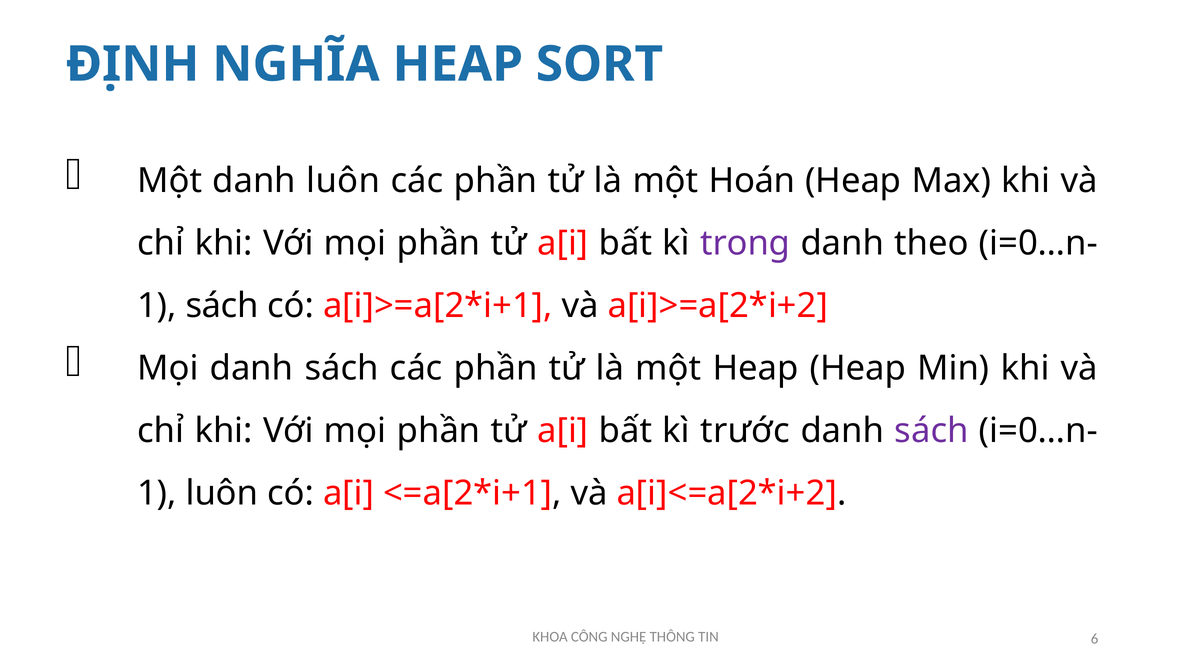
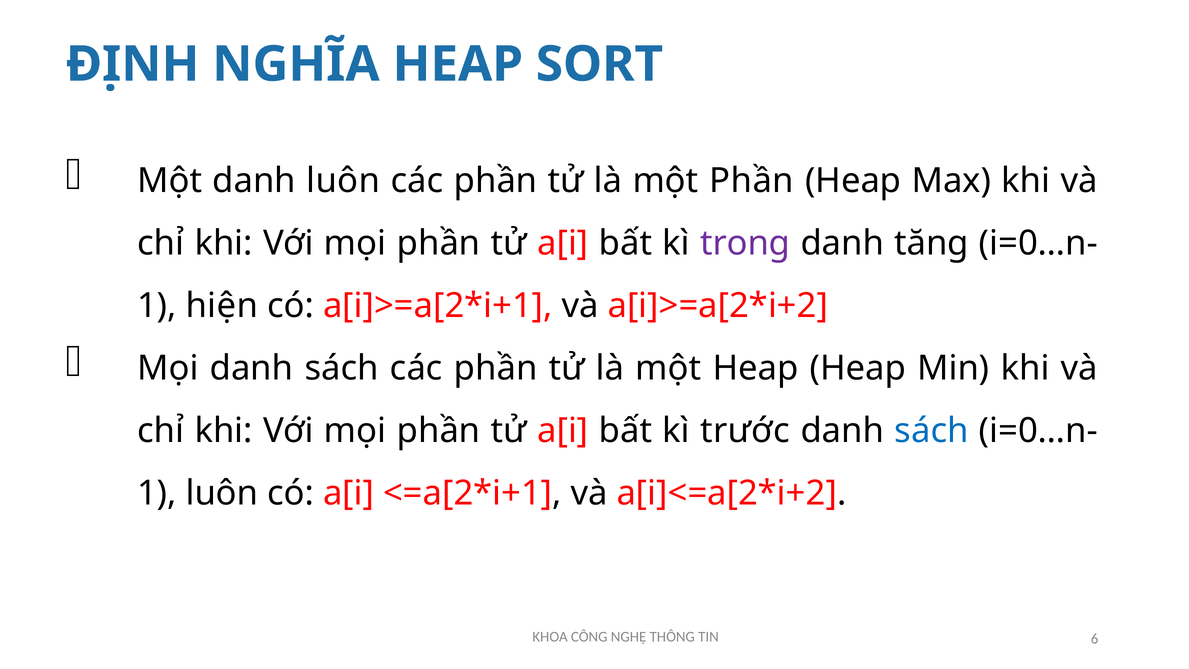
một Hoán: Hoán -> Phần (752, 181)
theo: theo -> tăng (932, 243)
sách: sách -> hiện (222, 306)
sách colour: purple -> blue (932, 431)
